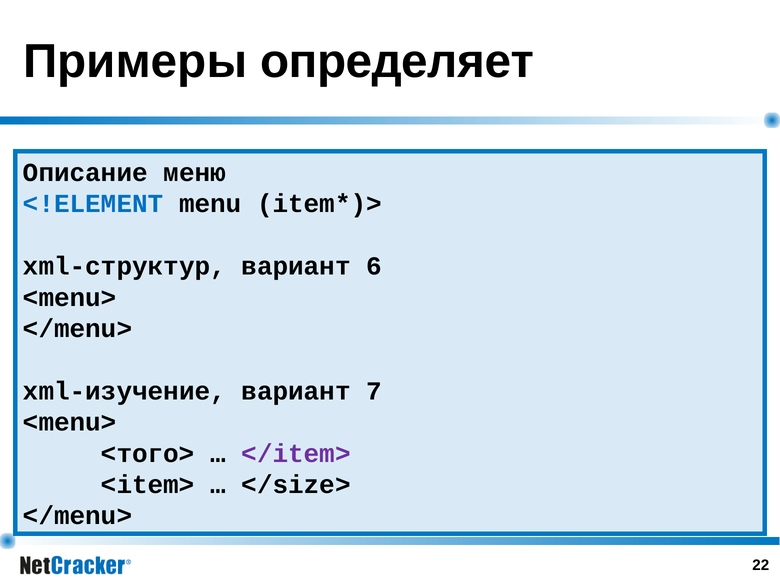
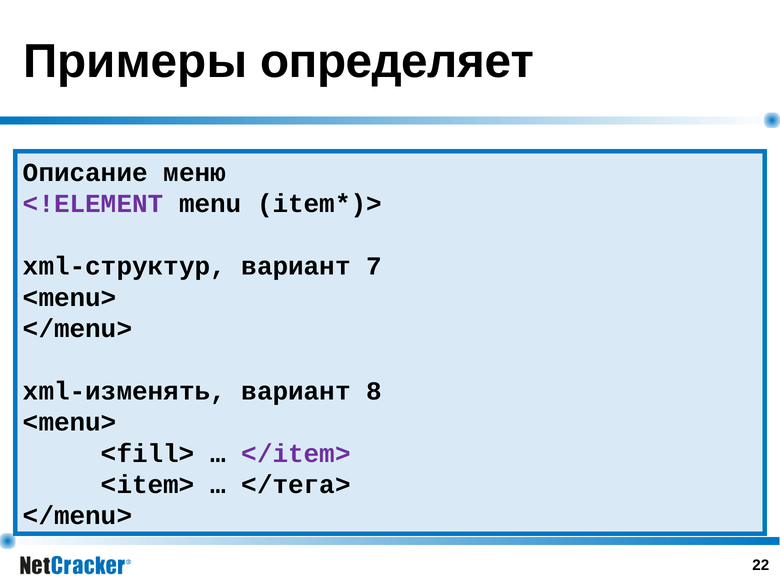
<!ELEMENT colour: blue -> purple (93, 204)
6: 6 -> 7 (374, 266)
xml-изучение: xml-изучение -> xml-изменять (124, 391)
7: 7 -> 8 (374, 391)
<того>: <того> -> <fill> (148, 453)
</size>: </size> -> </тега> (296, 485)
